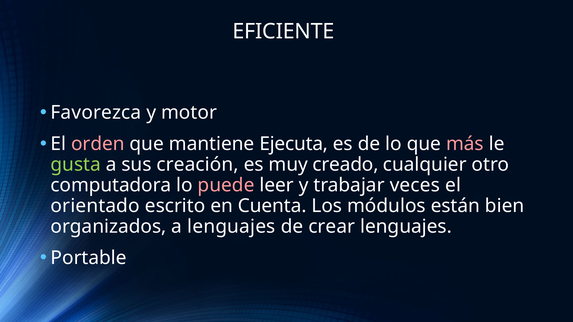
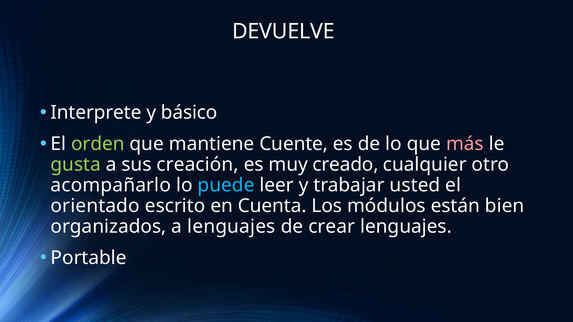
EFICIENTE: EFICIENTE -> DEVUELVE (283, 32)
Favorezca: Favorezca -> Interprete (96, 113)
motor: motor -> básico (189, 113)
orden colour: pink -> light green (98, 144)
Ejecuta: Ejecuta -> Cuente (294, 144)
computadora: computadora -> acompañarlo (111, 185)
puede colour: pink -> light blue (226, 185)
veces: veces -> usted (415, 185)
